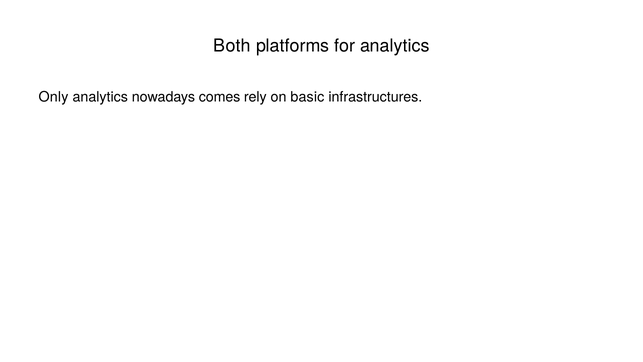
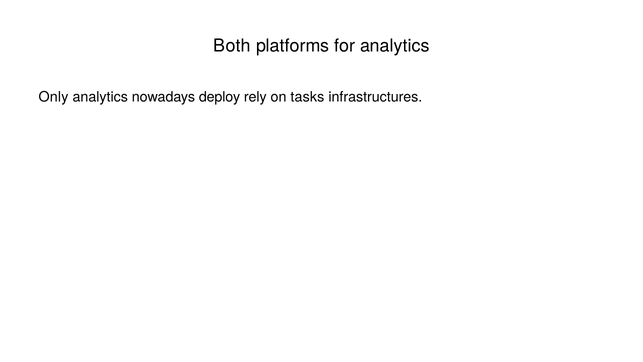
comes: comes -> deploy (220, 97)
basic: basic -> tasks (307, 97)
